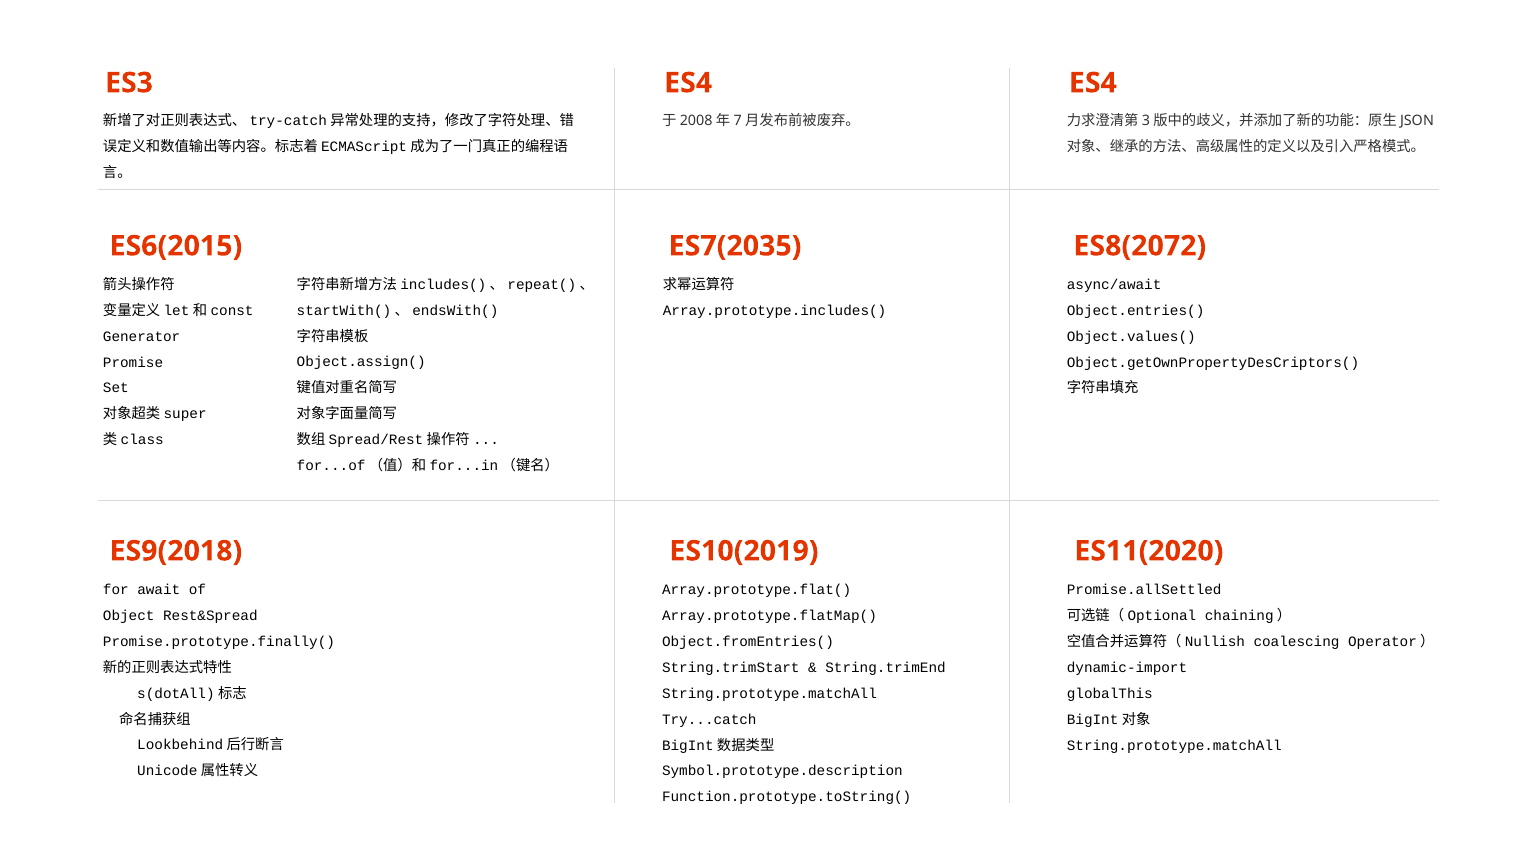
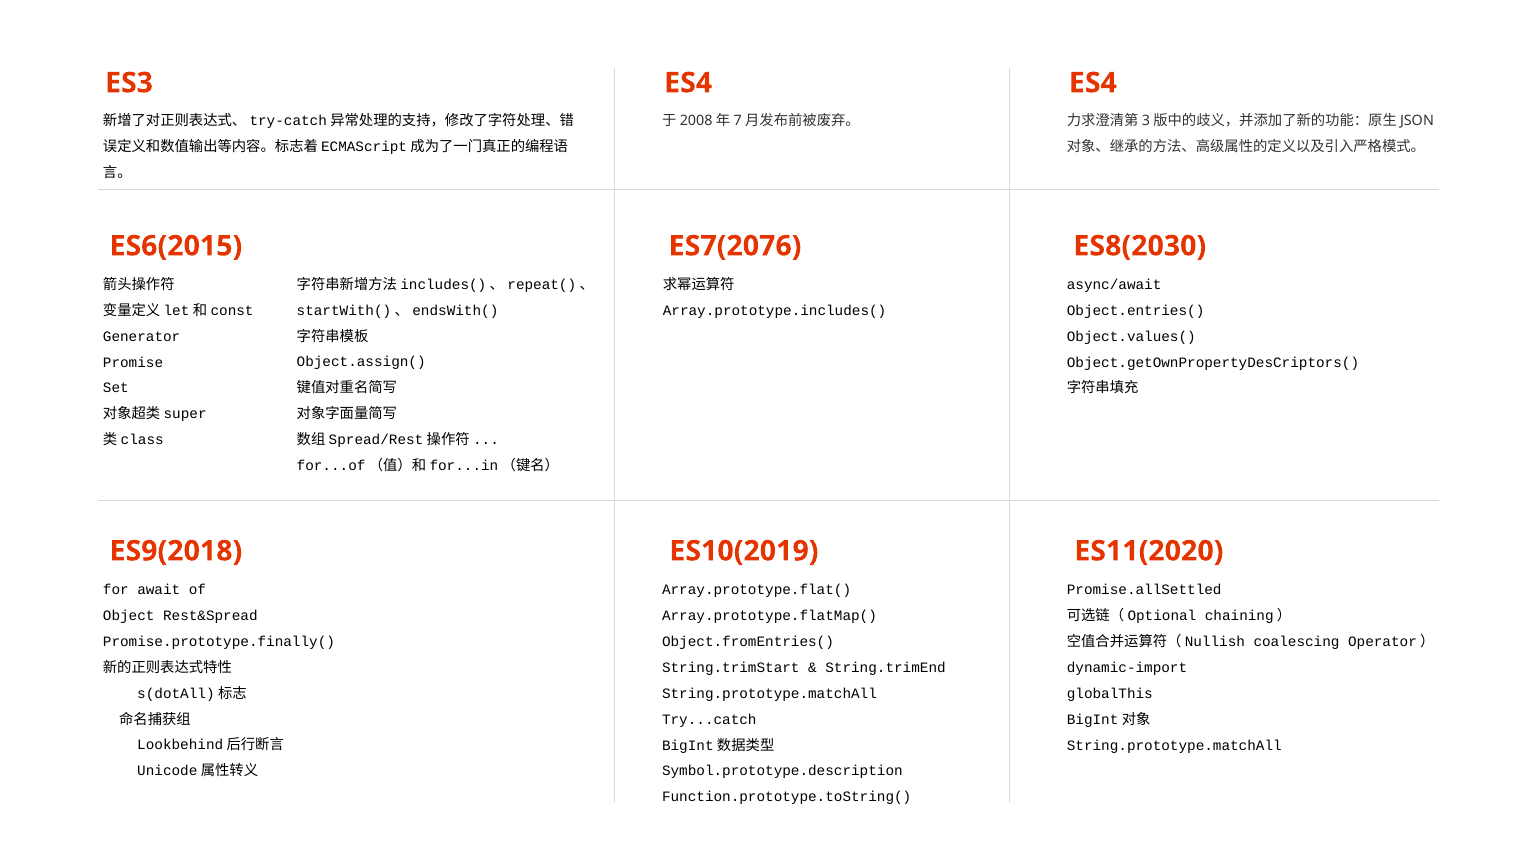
ES7(2035: ES7(2035 -> ES7(2076 (735, 246)
ES8(2072: ES8(2072 -> ES8(2030 (1140, 246)
